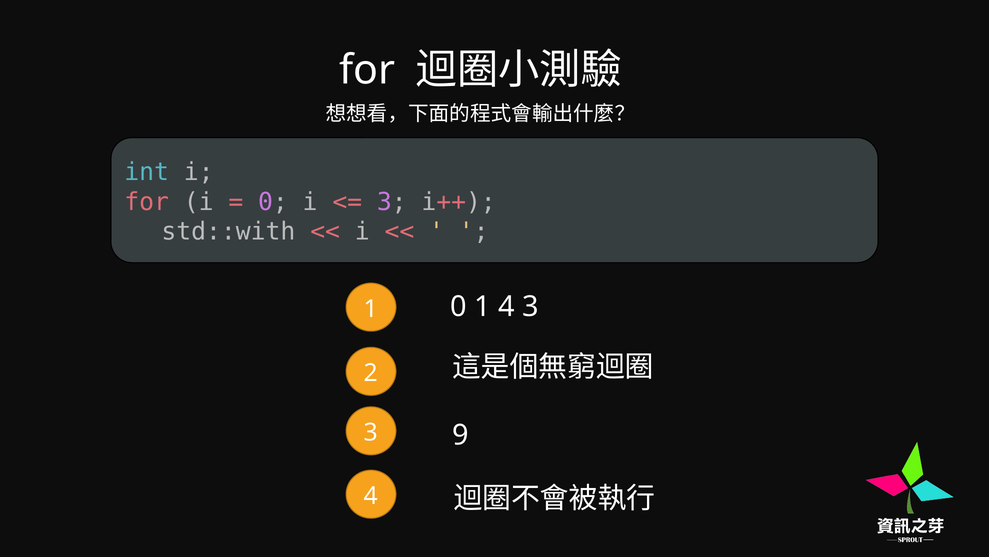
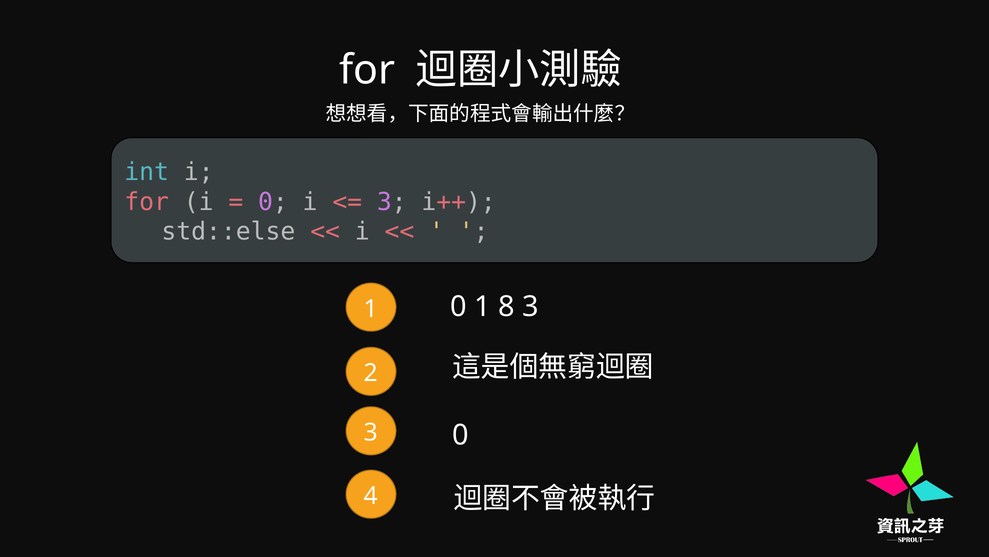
std::with: std::with -> std::else (228, 231)
1 4: 4 -> 8 (506, 306)
3 9: 9 -> 0 (461, 435)
